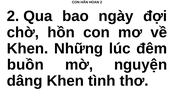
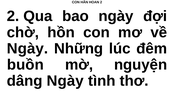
Khen: Khen -> Ngày (27, 48)
dâng Khen: Khen -> Ngày (65, 81)
